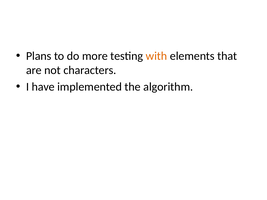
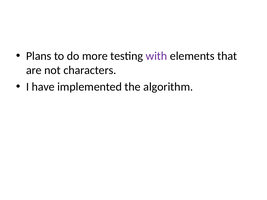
with colour: orange -> purple (156, 56)
